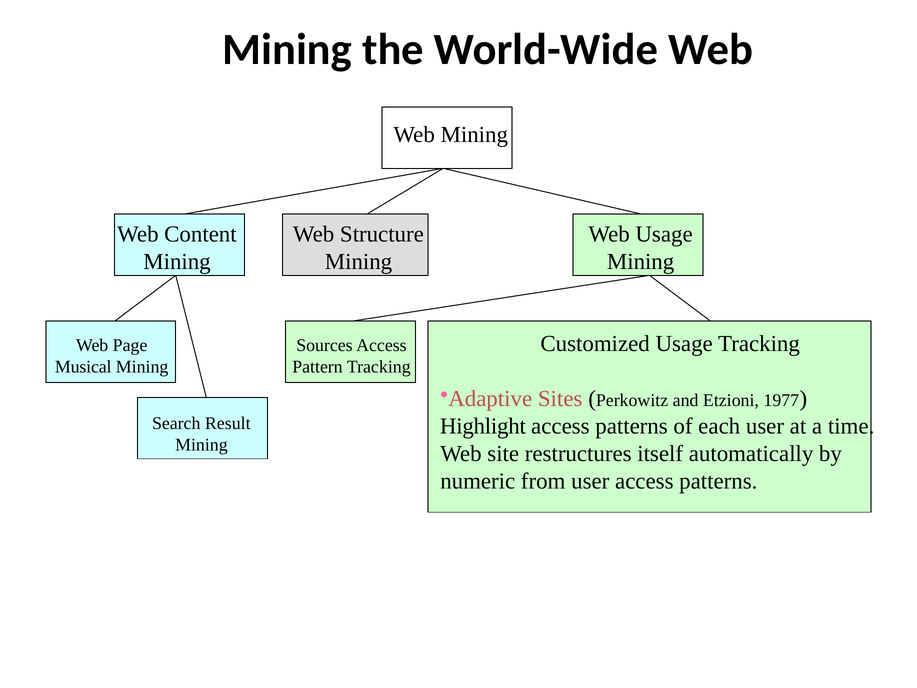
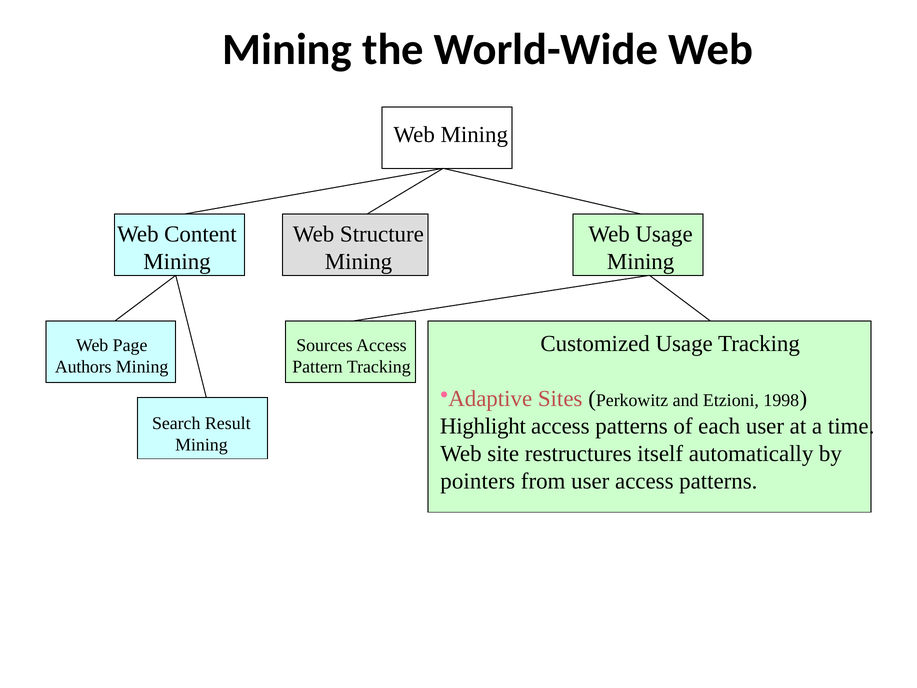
Musical: Musical -> Authors (83, 367)
1977: 1977 -> 1998 (781, 400)
numeric: numeric -> pointers (478, 481)
